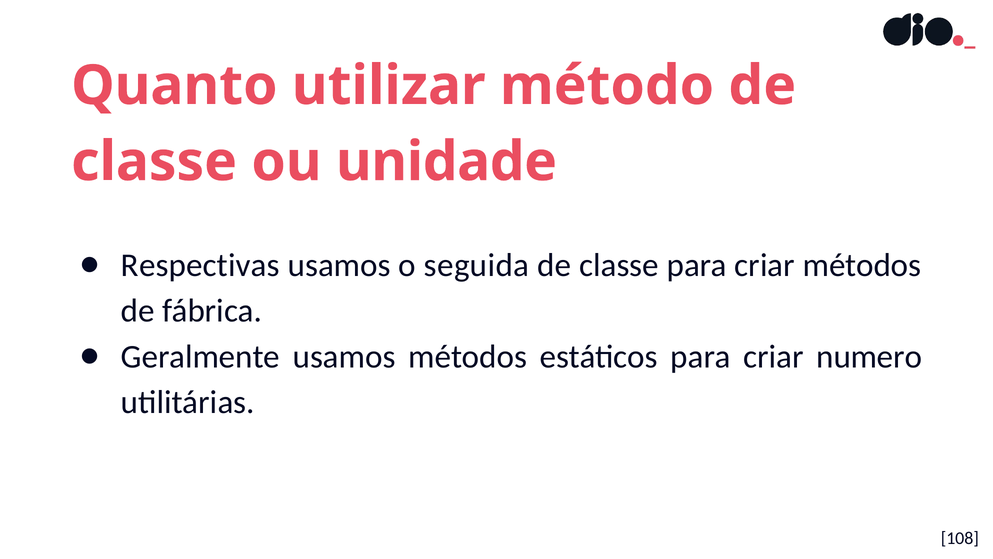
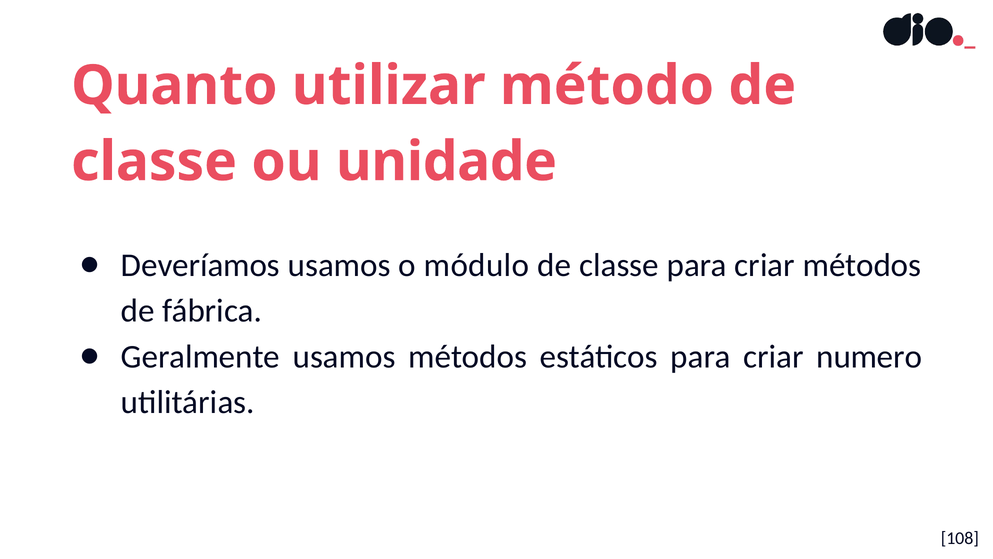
Respectivas: Respectivas -> Deveríamos (200, 265)
seguida: seguida -> módulo (477, 265)
